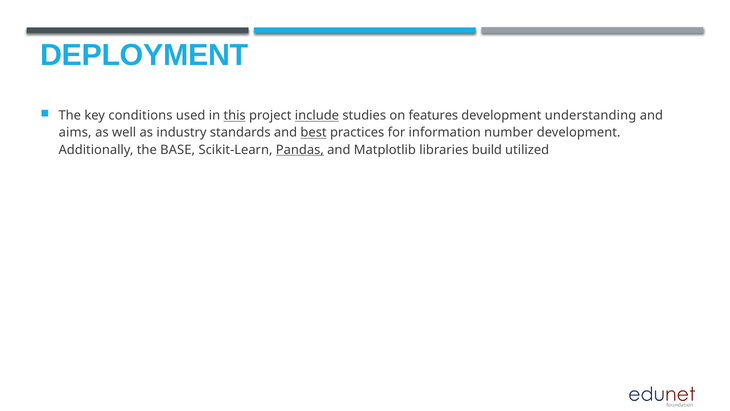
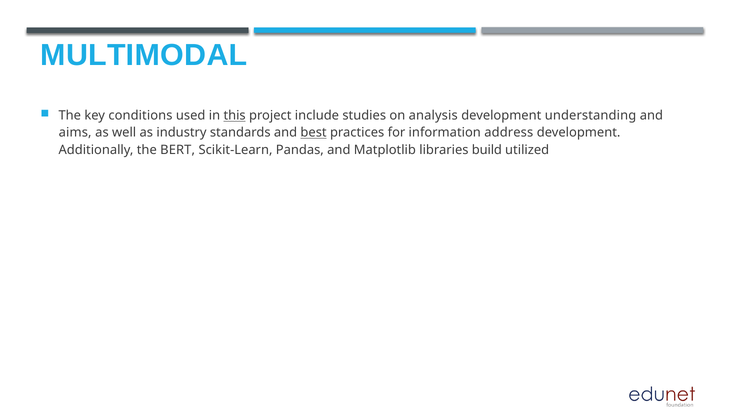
DEPLOYMENT: DEPLOYMENT -> MULTIMODAL (144, 55)
include underline: present -> none (317, 116)
features: features -> analysis (433, 116)
number: number -> address (509, 133)
BASE: BASE -> BERT (178, 150)
Pandas underline: present -> none (300, 150)
